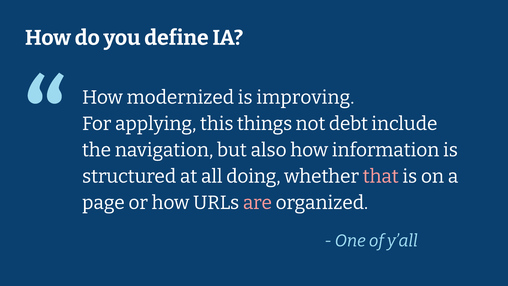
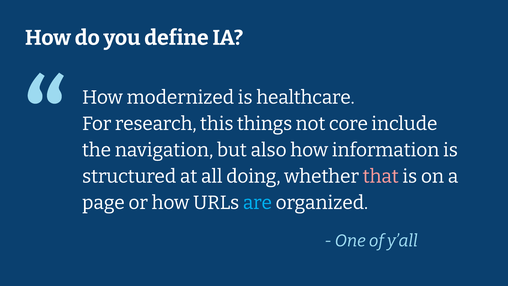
improving: improving -> healthcare (305, 97)
applying: applying -> research (156, 124)
debt: debt -> core (348, 124)
are colour: pink -> light blue (257, 202)
